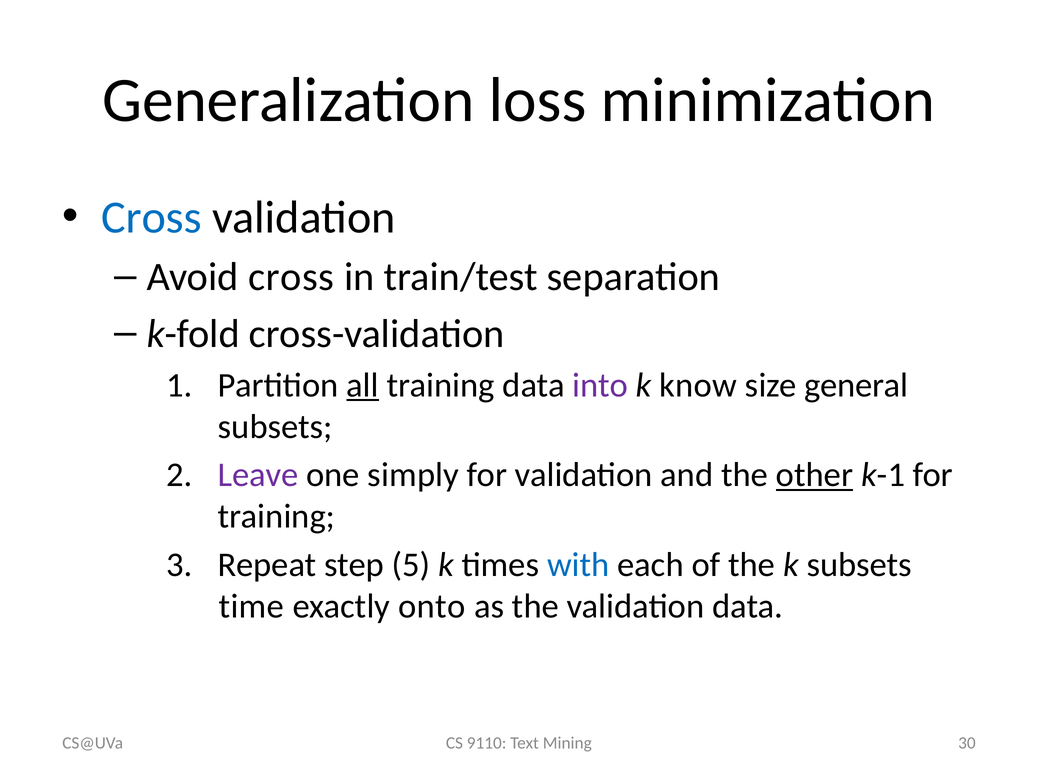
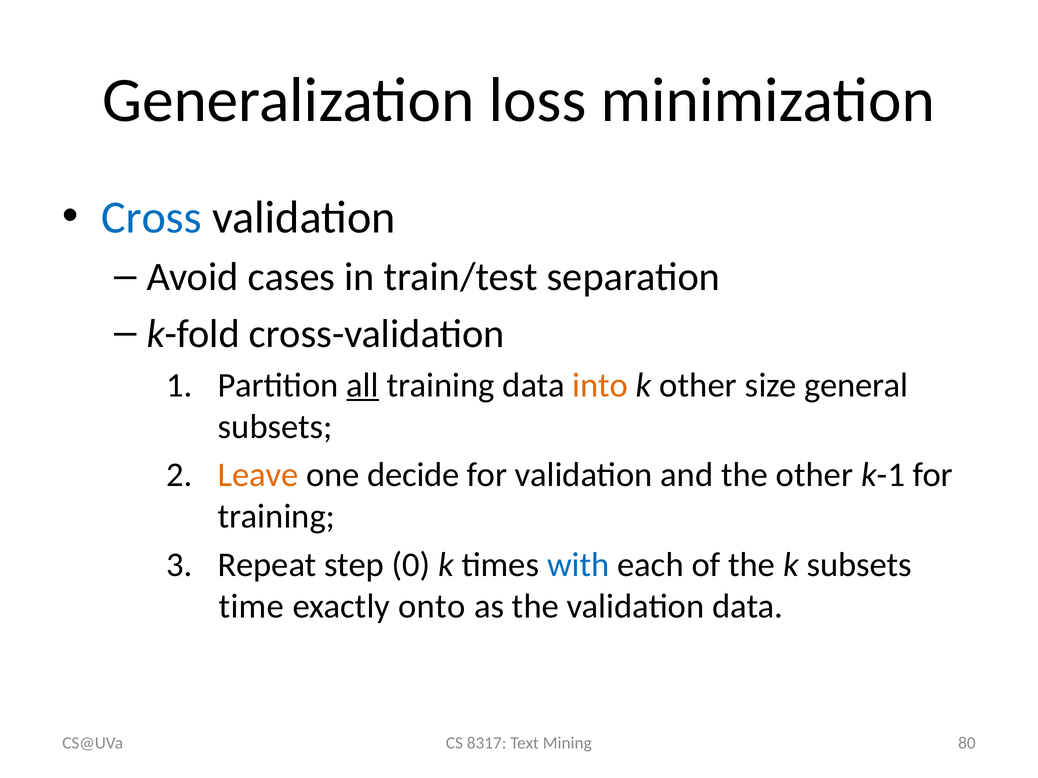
Avoid cross: cross -> cases (292, 277)
into colour: purple -> orange (600, 385)
k know: know -> other (698, 385)
Leave colour: purple -> orange (258, 475)
simply: simply -> decide (413, 475)
other underline: present -> none (815, 475)
5: 5 -> 0 (411, 565)
9110: 9110 -> 8317 (487, 743)
30: 30 -> 80 (967, 743)
